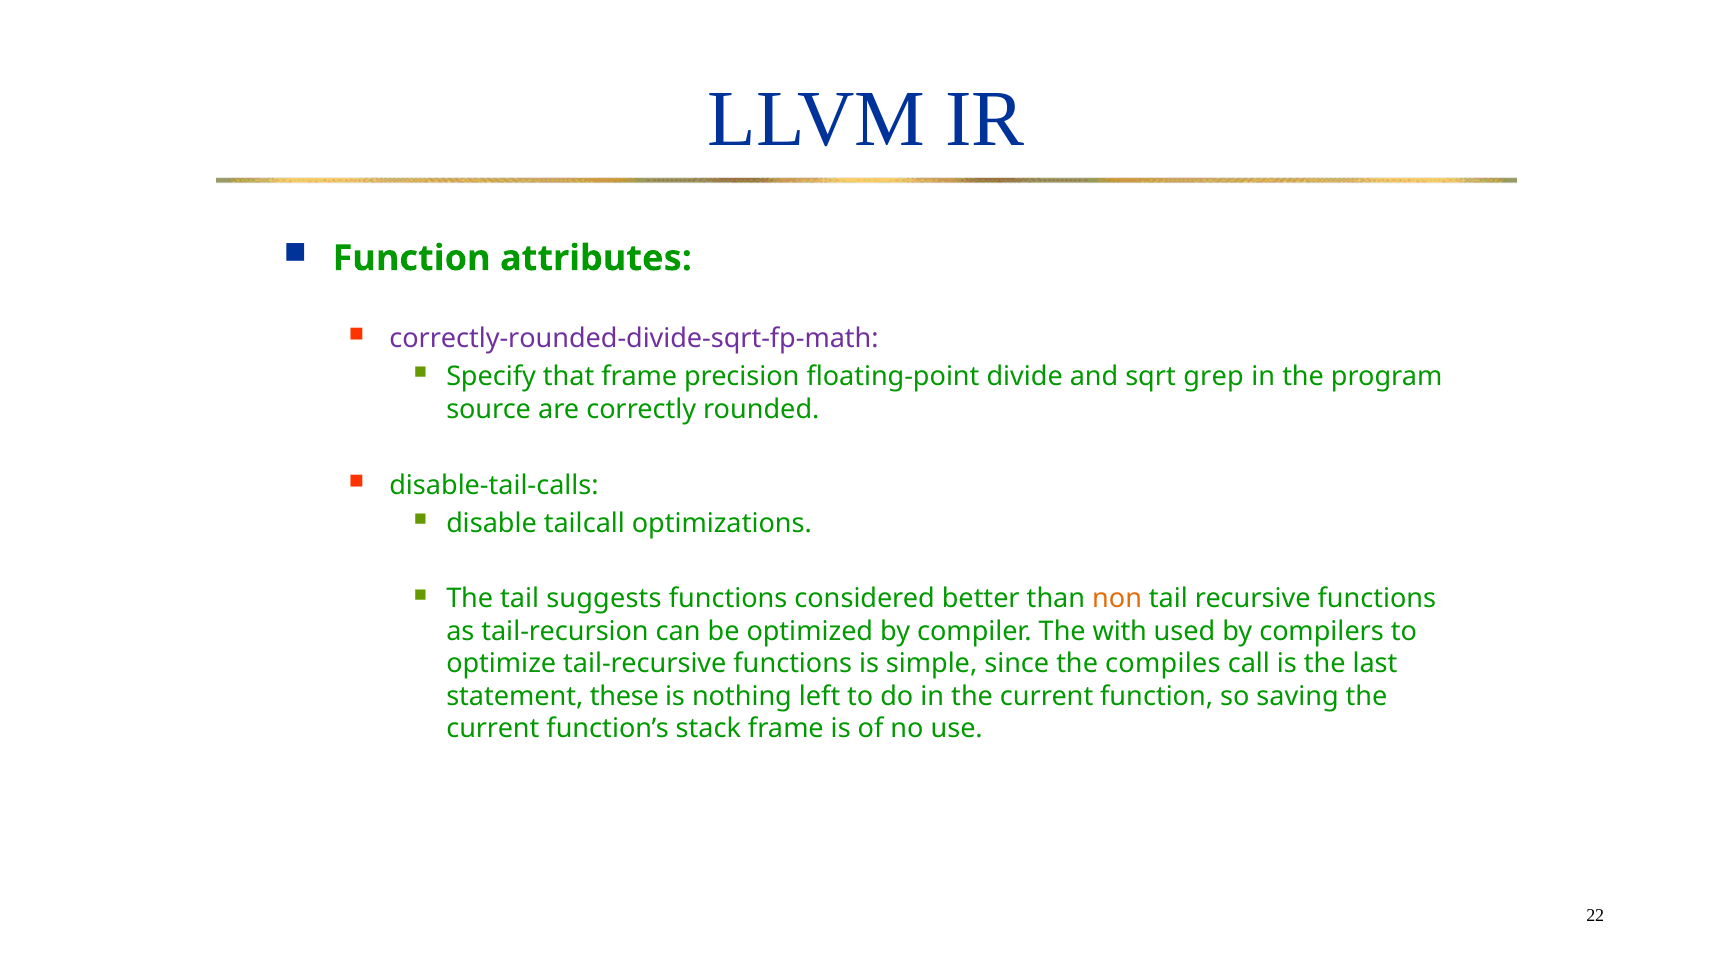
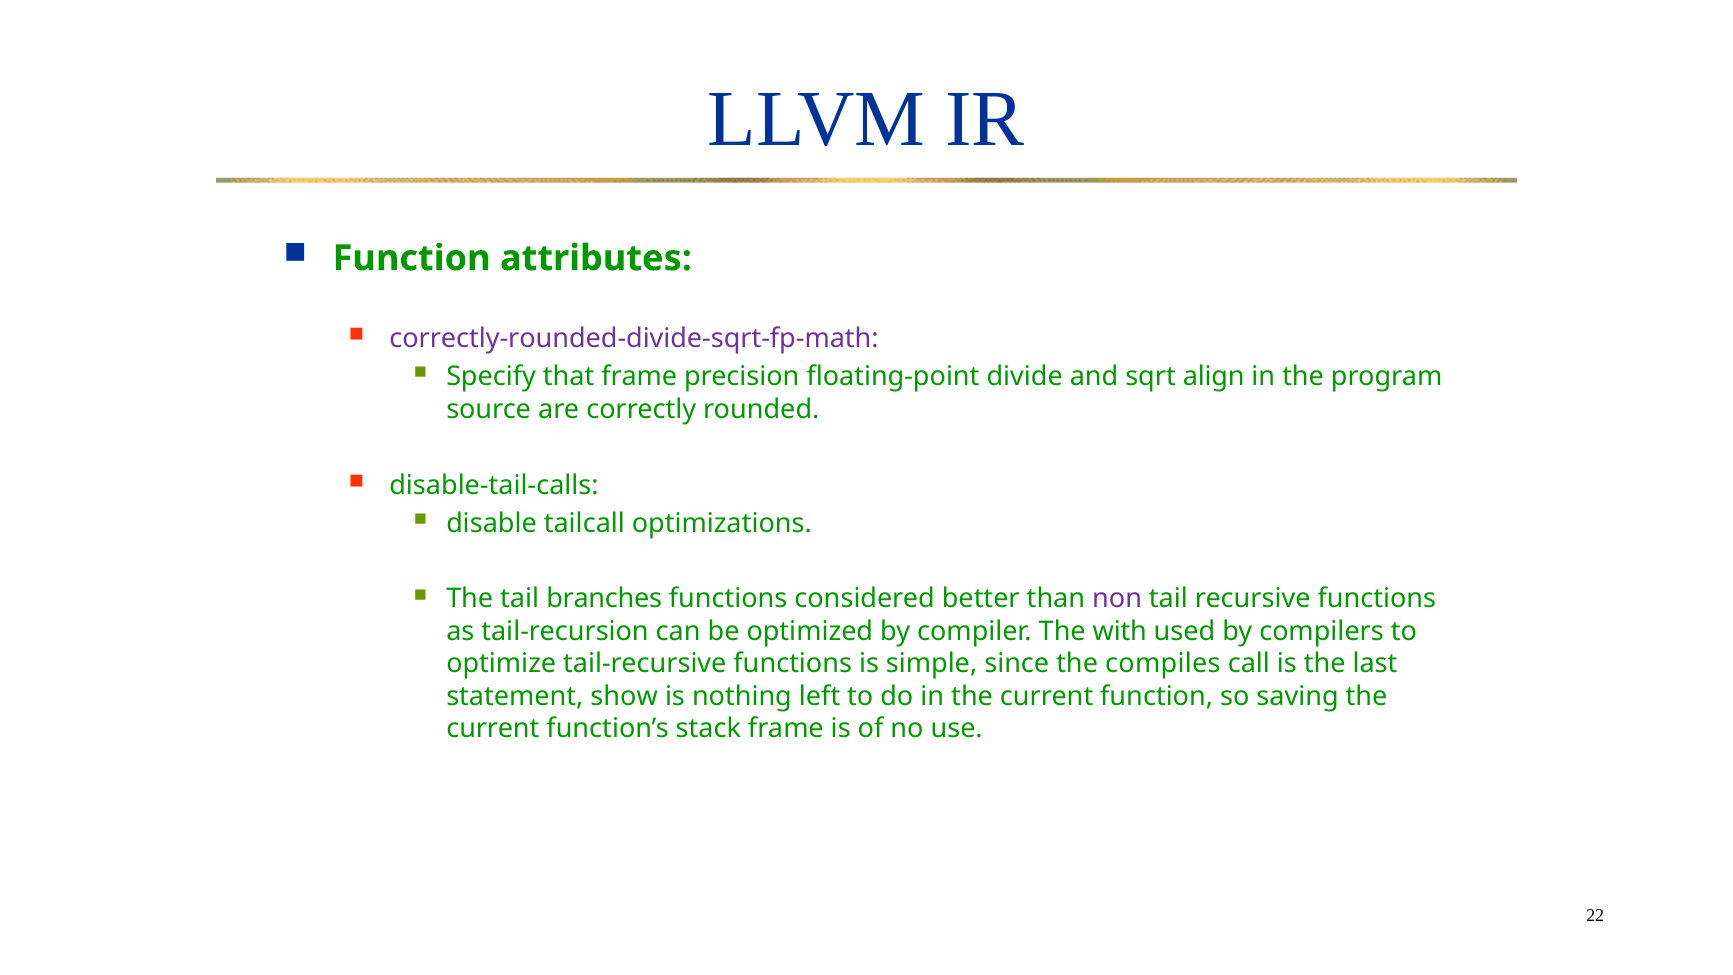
grep: grep -> align (1214, 377)
suggests: suggests -> branches (604, 599)
non colour: orange -> purple (1117, 599)
these: these -> show (624, 696)
